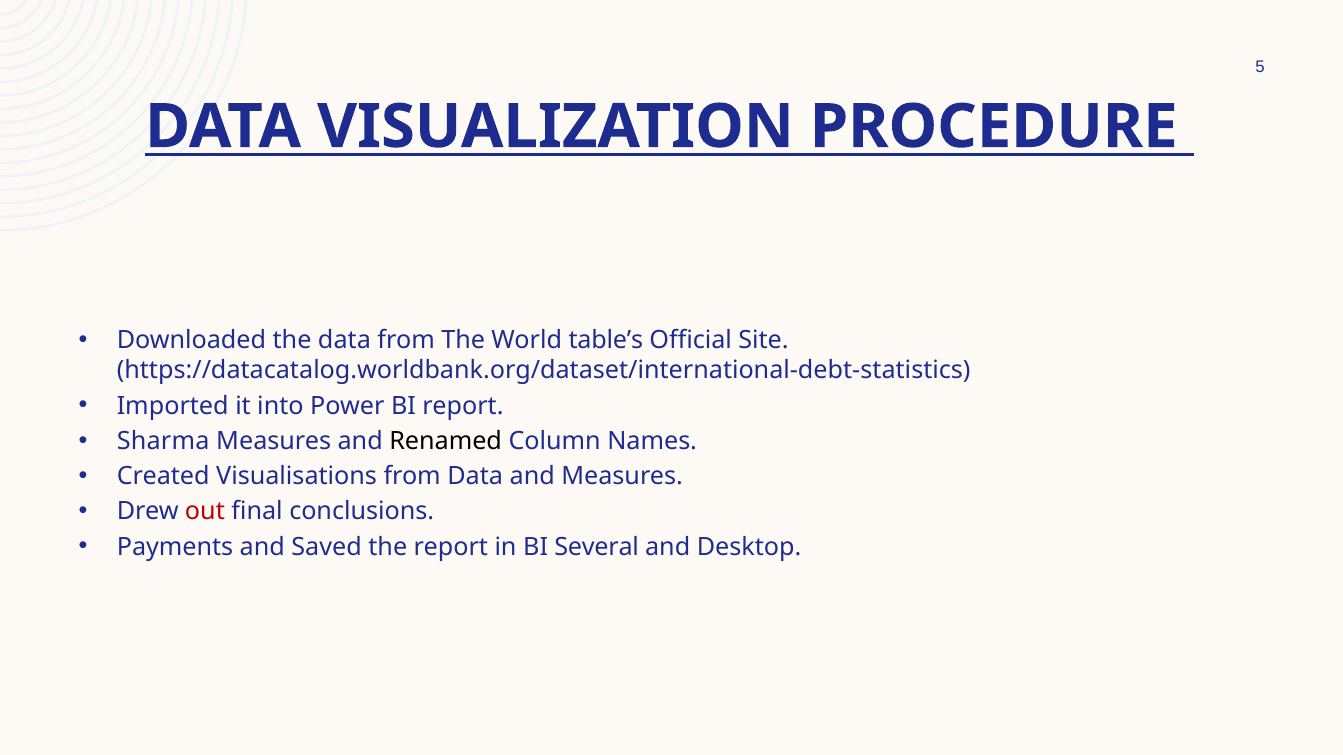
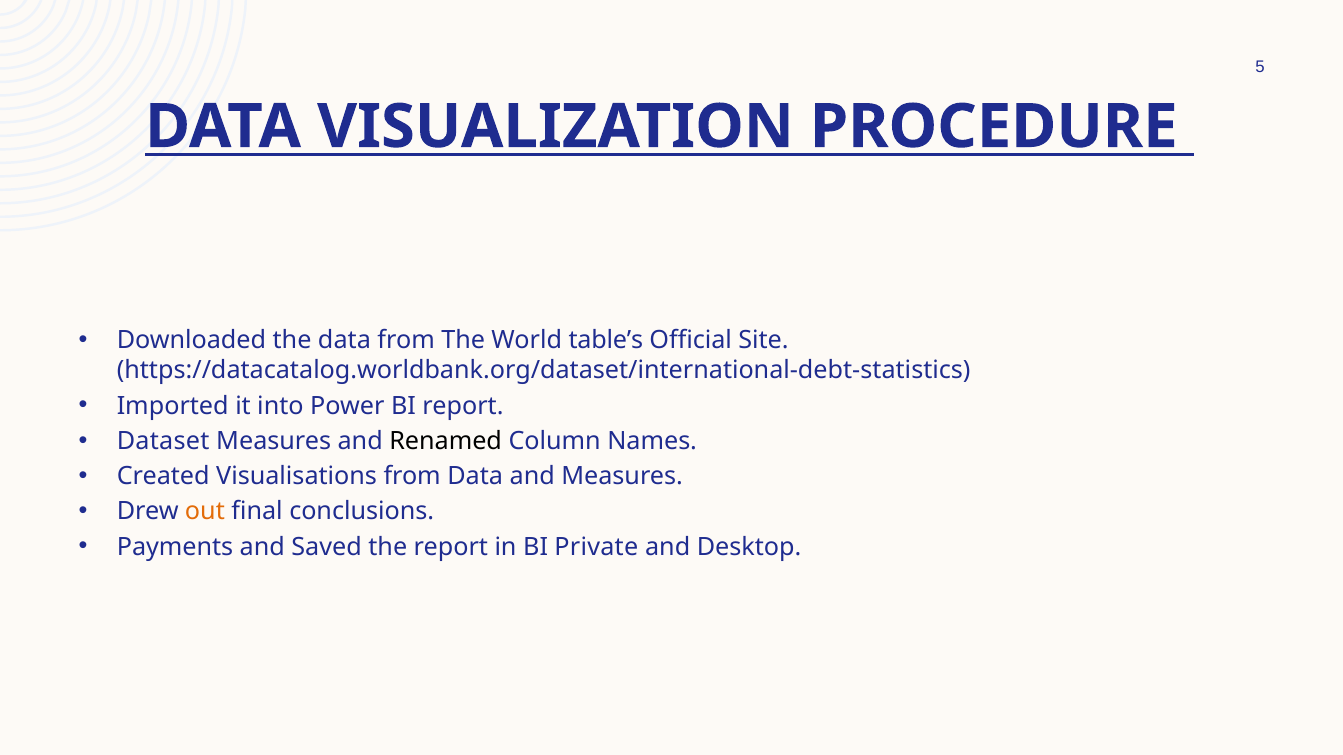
Sharma: Sharma -> Dataset (163, 441)
out colour: red -> orange (205, 512)
Several: Several -> Private (596, 547)
